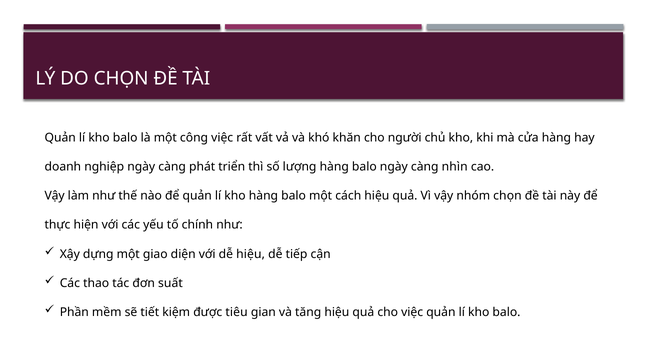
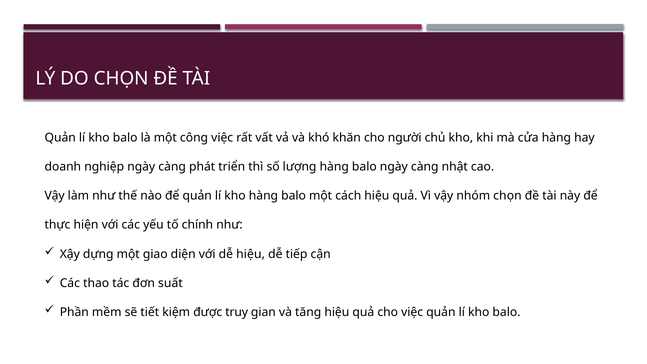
nhìn: nhìn -> nhật (455, 167)
tiêu: tiêu -> truy (237, 312)
